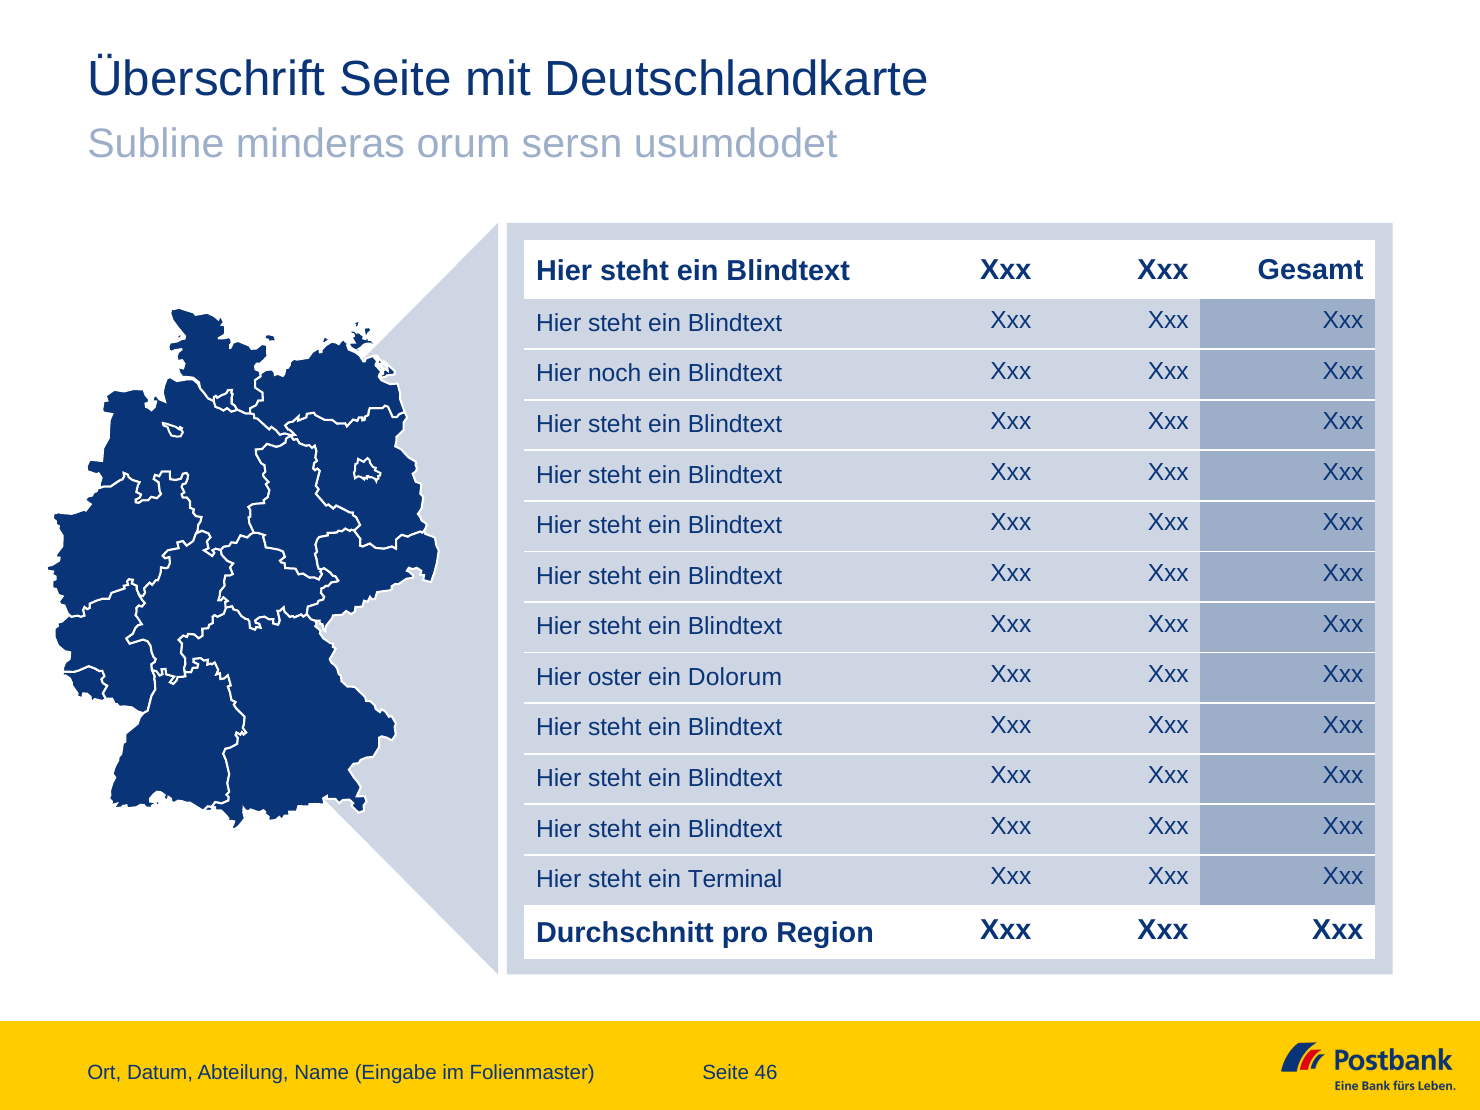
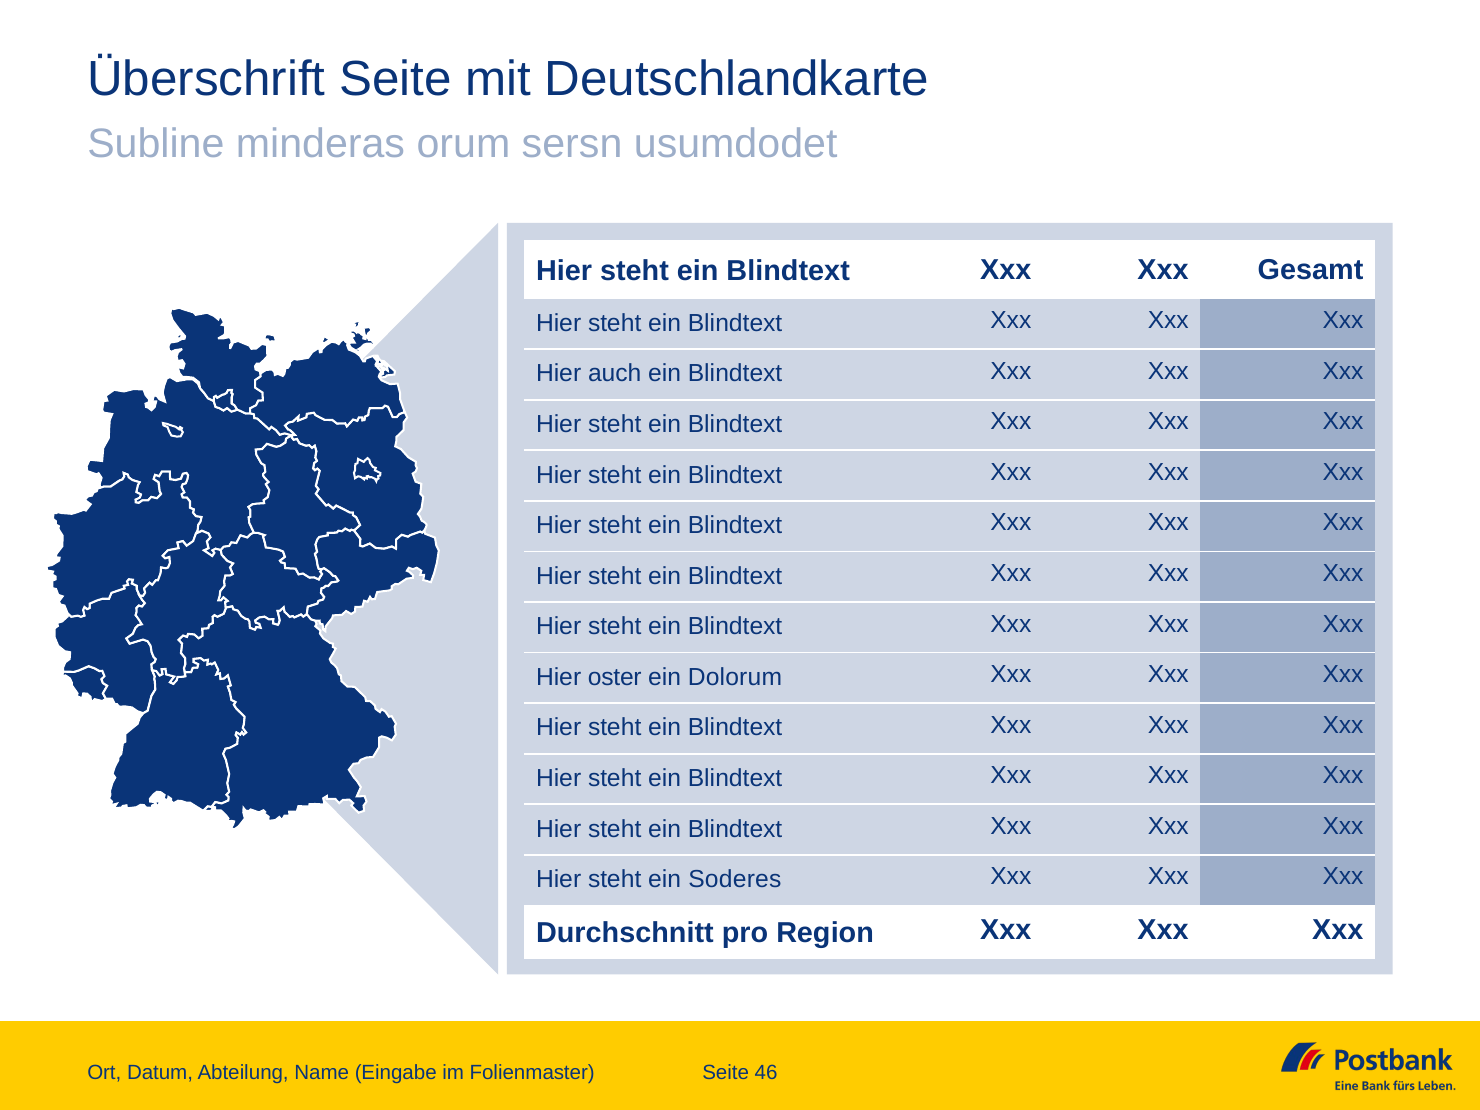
noch: noch -> auch (615, 374)
Terminal: Terminal -> Soderes (735, 880)
